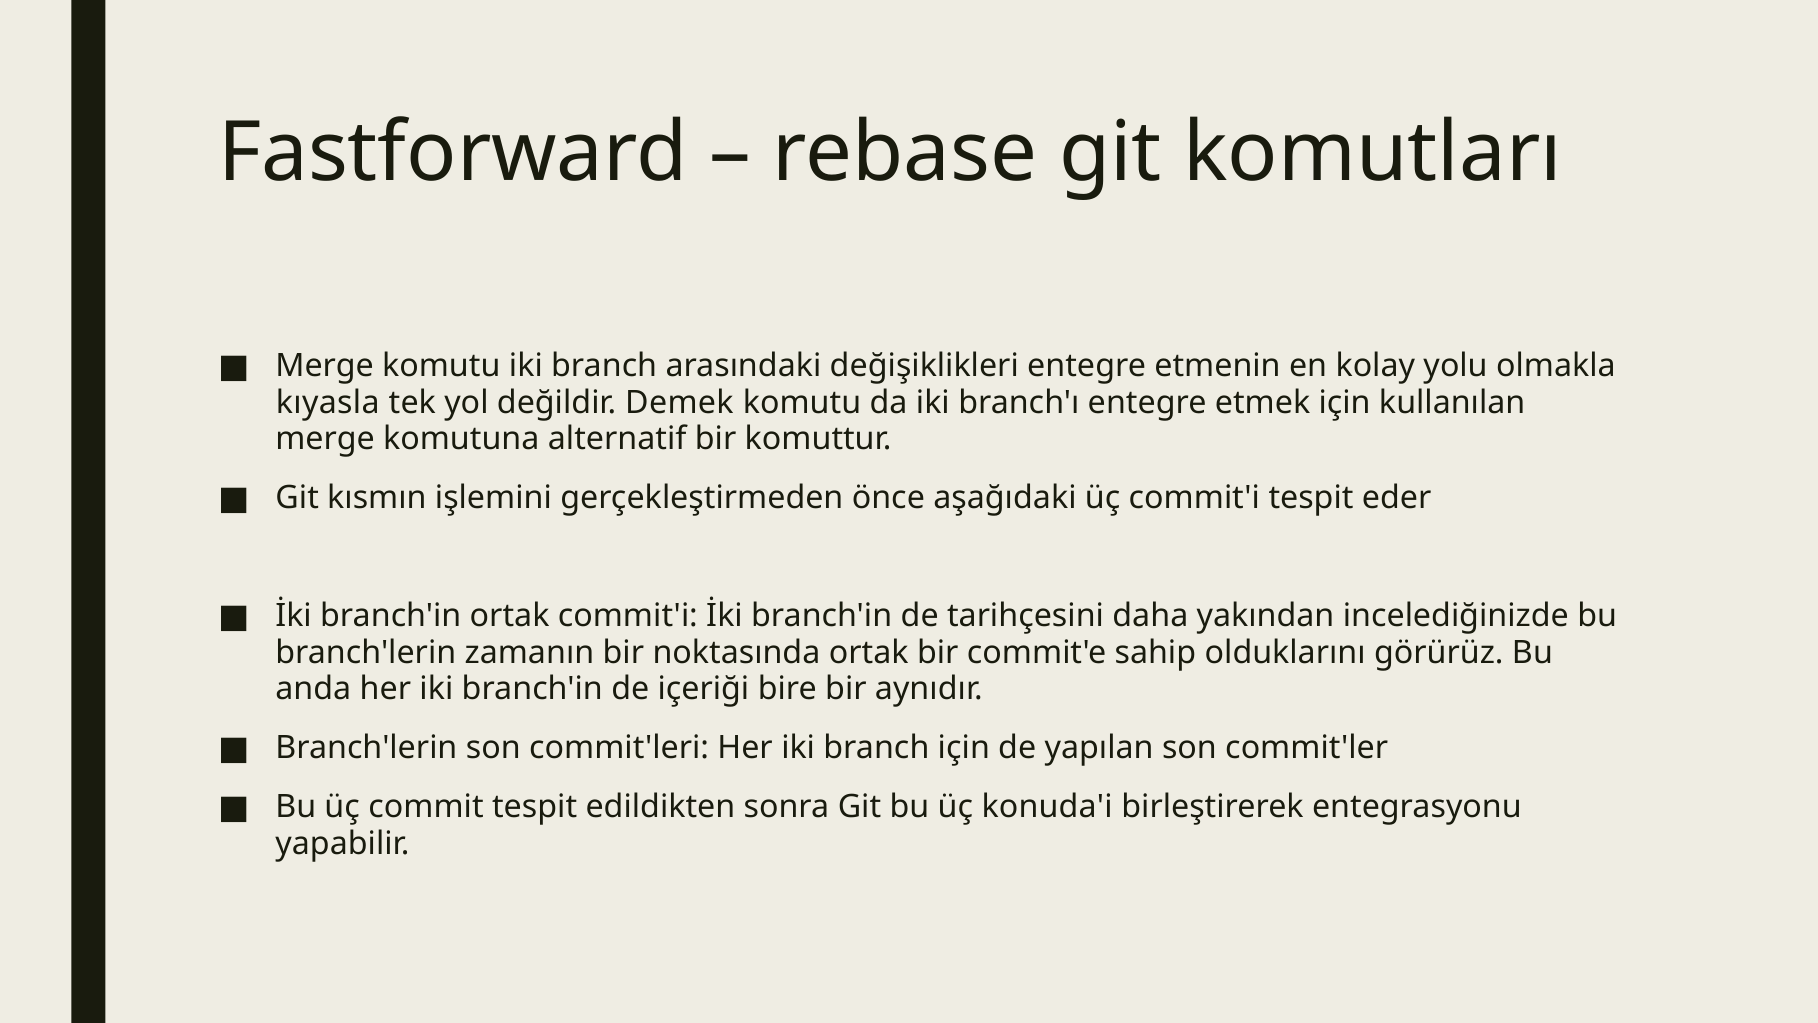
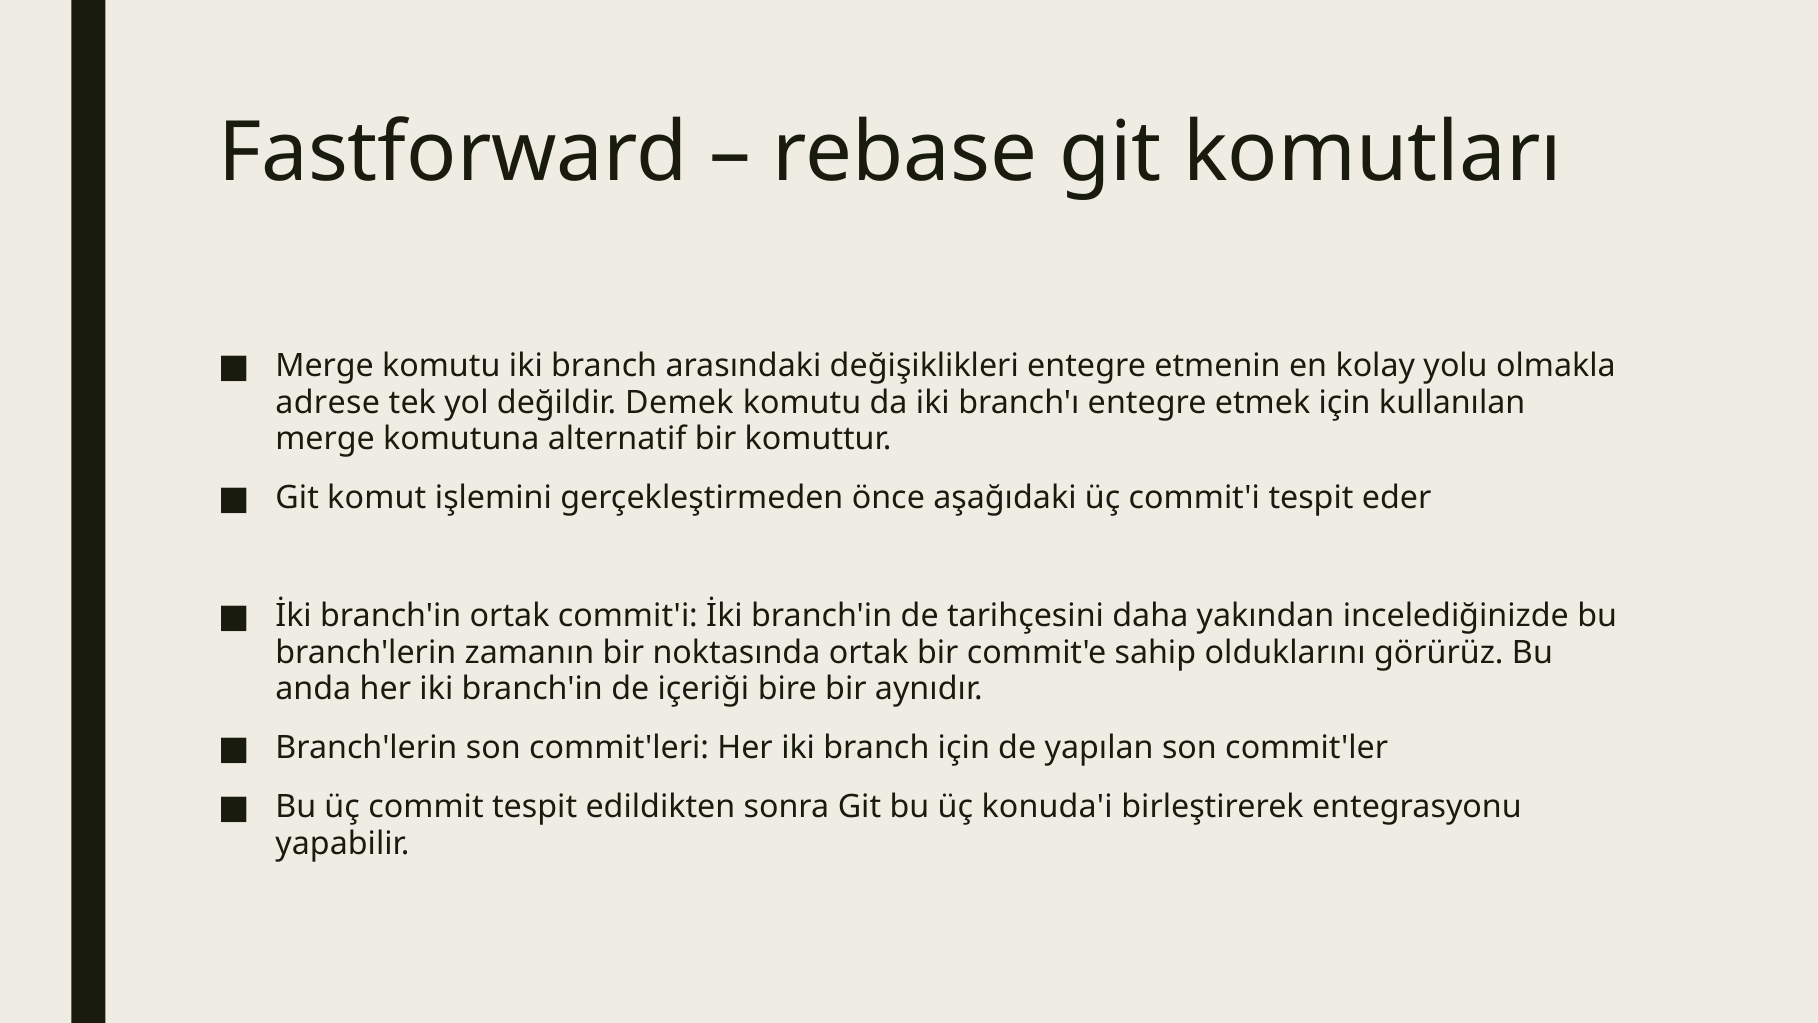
kıyasla: kıyasla -> adrese (328, 402)
kısmın: kısmın -> komut (377, 498)
